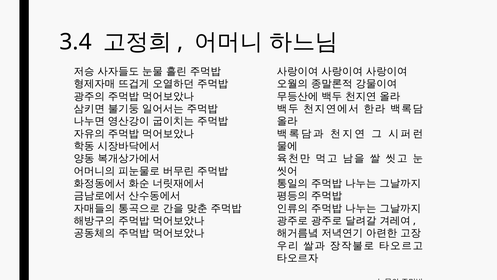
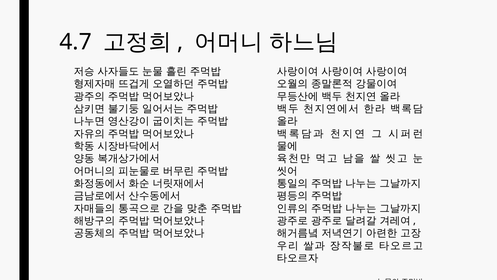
3.4: 3.4 -> 4.7 (76, 42)
